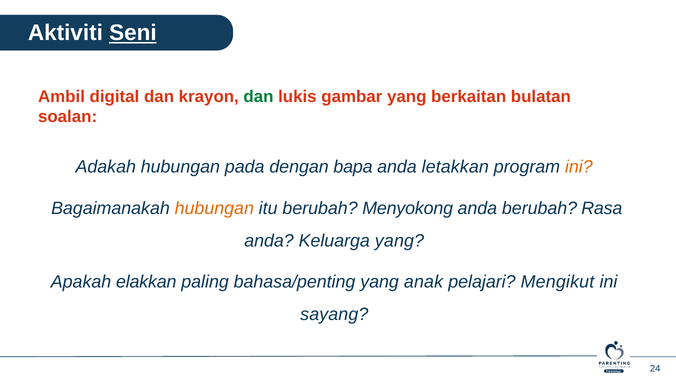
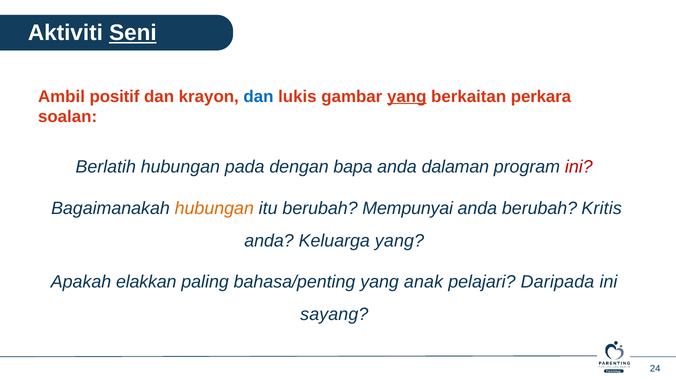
digital: digital -> positif (114, 97)
dan colour: green -> blue (258, 97)
yang underline: none -> present (407, 97)
bulatan: bulatan -> perkara (541, 97)
Adakah: Adakah -> Berlatih (106, 167)
letakkan: letakkan -> dalaman (455, 167)
ini colour: orange -> red (579, 167)
Menyokong: Menyokong -> Mempunyai (408, 209)
Rasa: Rasa -> Kritis (602, 209)
Mengikut: Mengikut -> Daripada (557, 282)
